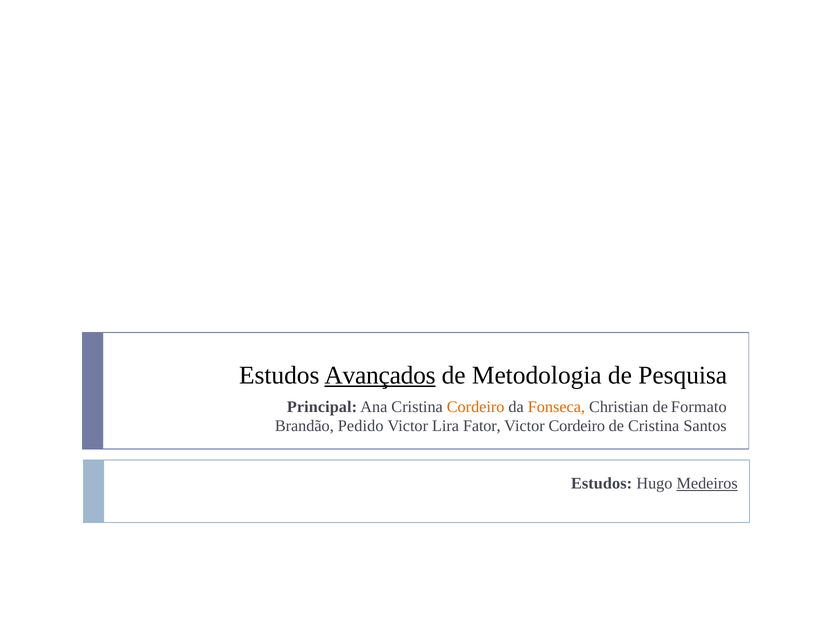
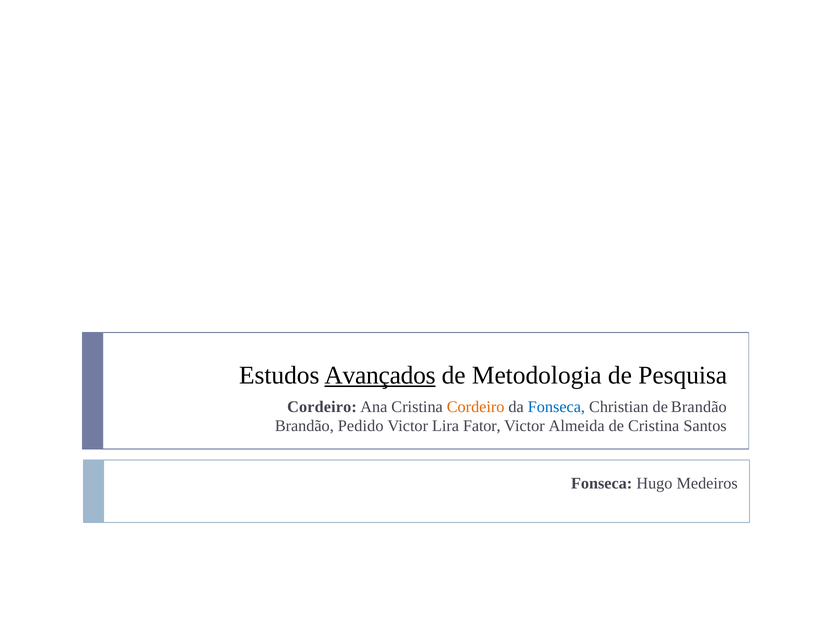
Principal: Principal -> Cordeiro (322, 407)
Fonseca colour: orange -> blue (556, 407)
de Formato: Formato -> Brandão (699, 407)
Victor Cordeiro: Cordeiro -> Almeida (577, 426)
Estudos: Estudos -> Fonseca (602, 483)
Medeiros underline: present -> none (707, 483)
